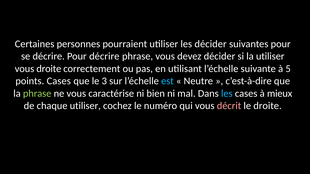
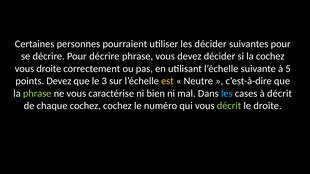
la utiliser: utiliser -> cochez (270, 56)
points Cases: Cases -> Devez (59, 81)
est colour: light blue -> yellow (167, 81)
à mieux: mieux -> décrit (280, 94)
chaque utiliser: utiliser -> cochez (85, 106)
décrit colour: pink -> light green (229, 106)
